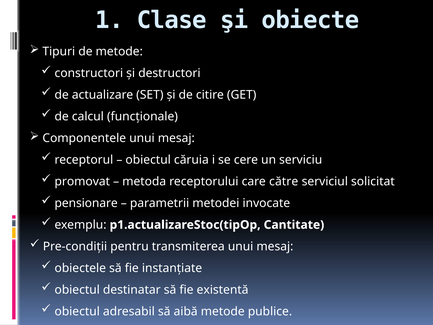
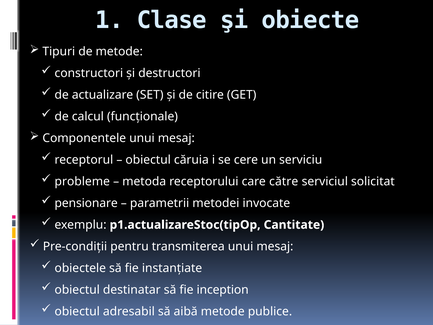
promovat: promovat -> probleme (82, 181)
existentă: existentă -> inception (223, 290)
